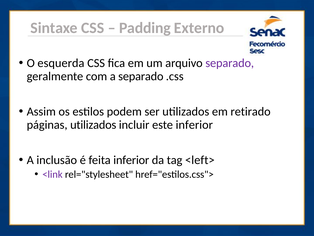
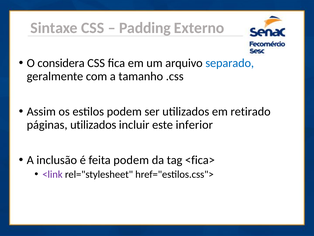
esquerda: esquerda -> considera (61, 63)
separado colour: purple -> blue (230, 63)
a separado: separado -> tamanho (141, 76)
feita inferior: inferior -> podem (131, 160)
<left>: <left> -> <fica> (200, 160)
